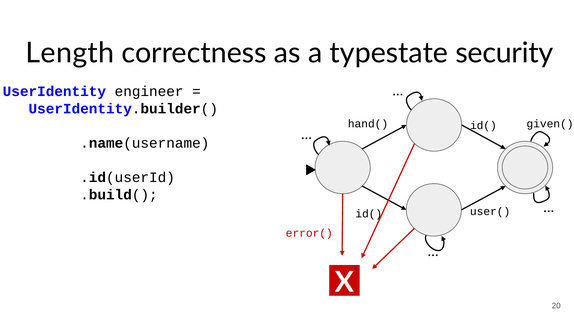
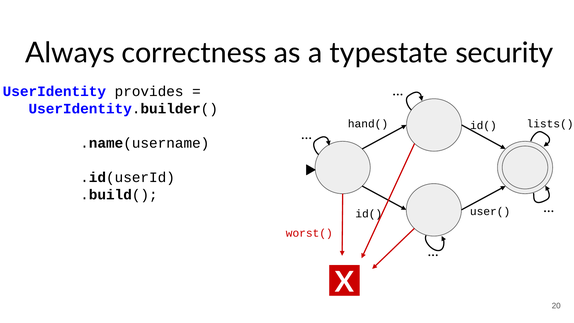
Length: Length -> Always (70, 53)
engineer: engineer -> provides (149, 91)
given(: given( -> lists( (550, 124)
error(: error( -> worst( (309, 233)
